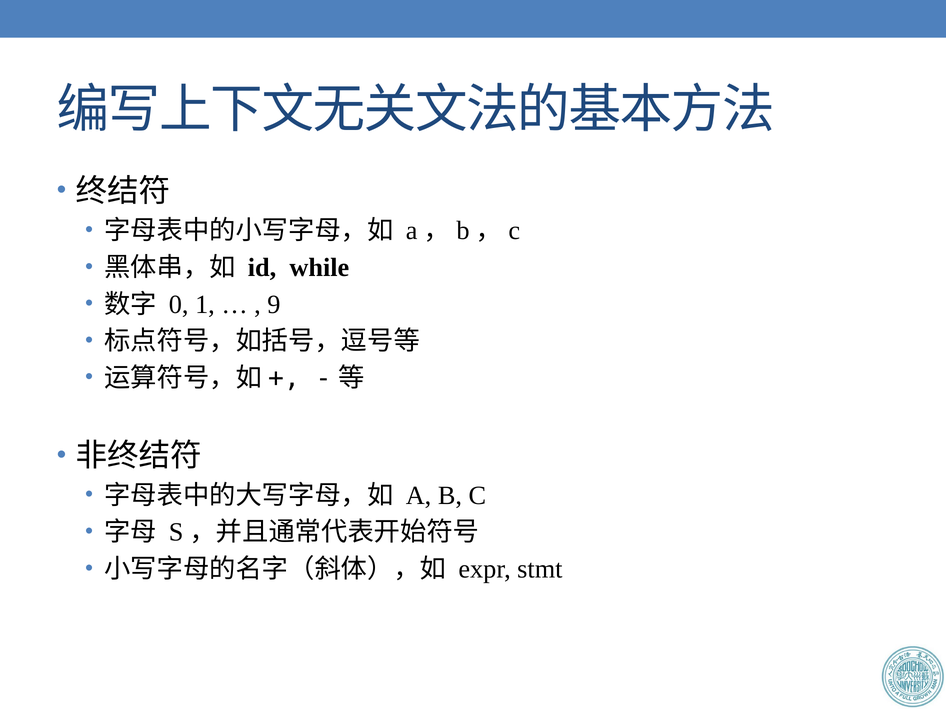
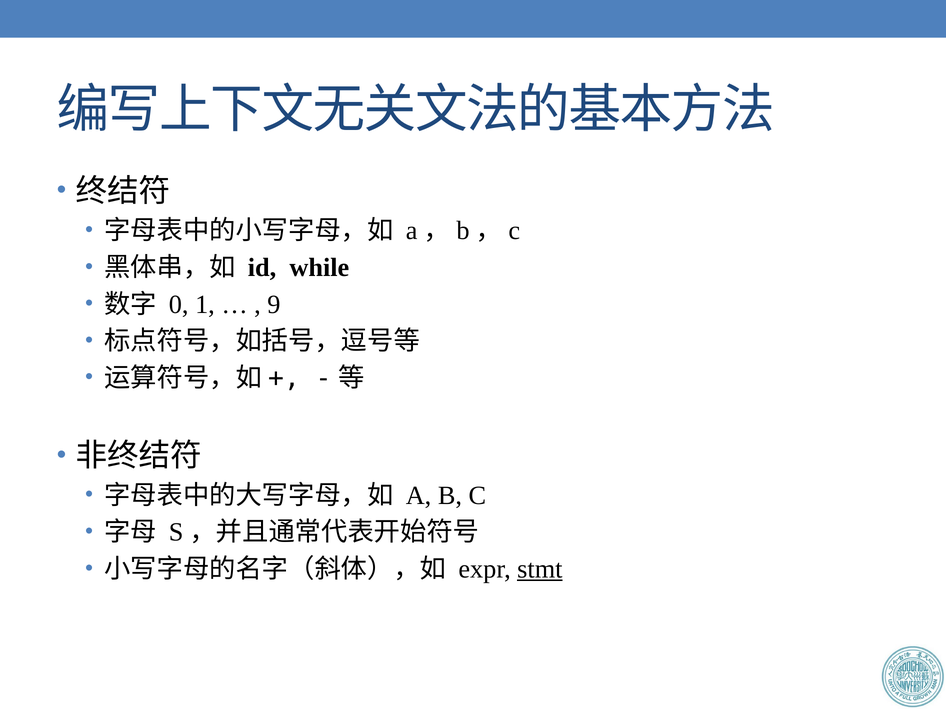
stmt underline: none -> present (540, 569)
